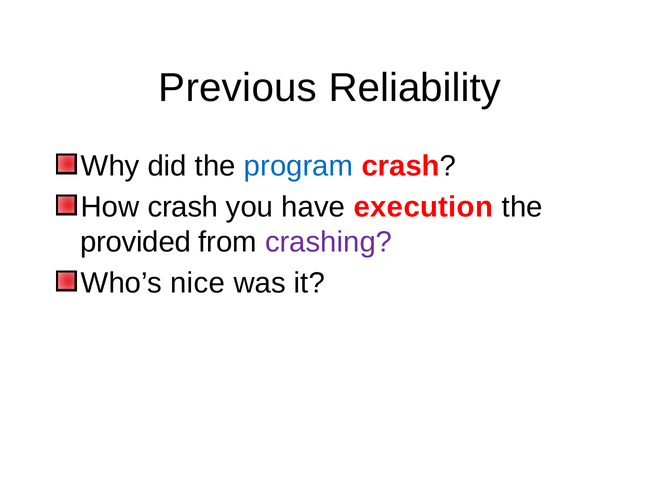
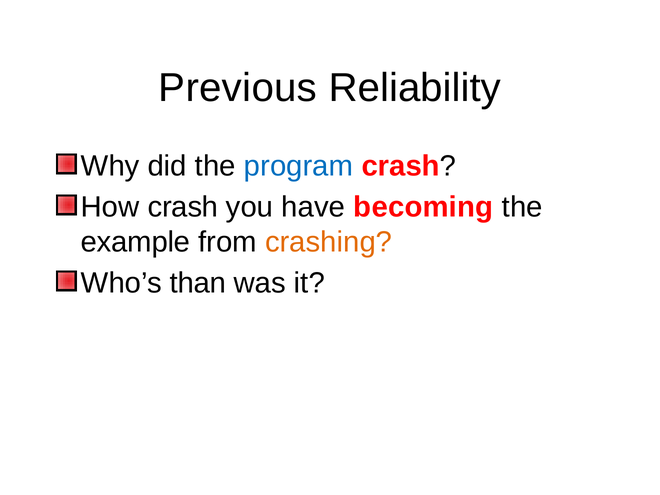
execution: execution -> becoming (423, 207)
provided: provided -> example (136, 242)
crashing colour: purple -> orange (329, 242)
nice: nice -> than (198, 283)
